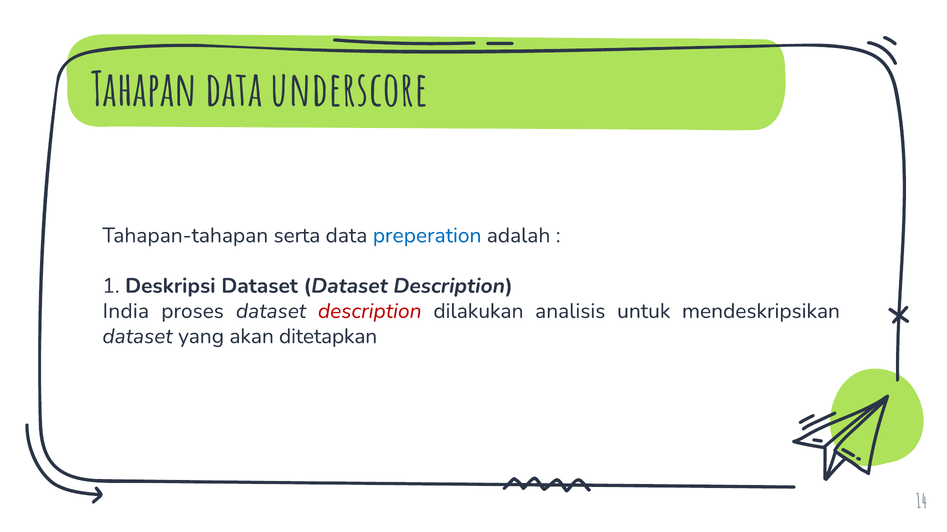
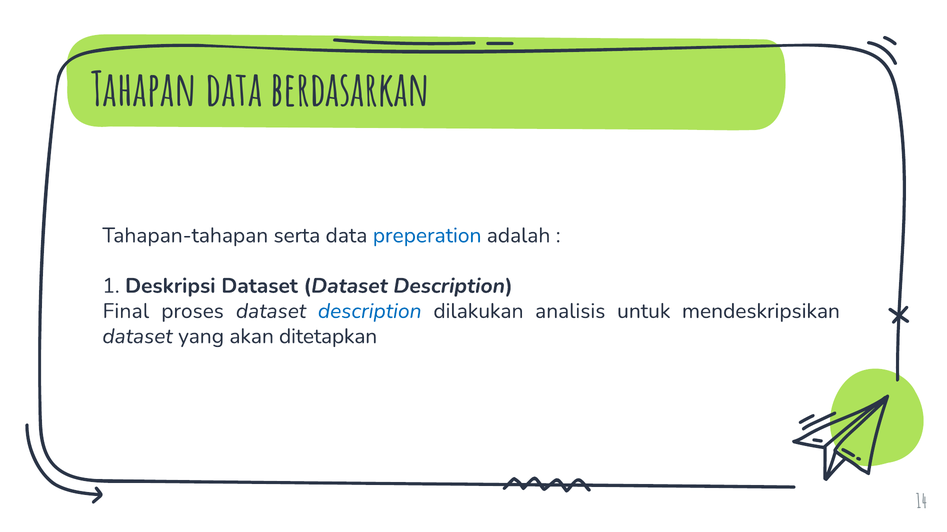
underscore: underscore -> berdasarkan (350, 91)
India: India -> Final (126, 311)
description colour: red -> blue (370, 311)
